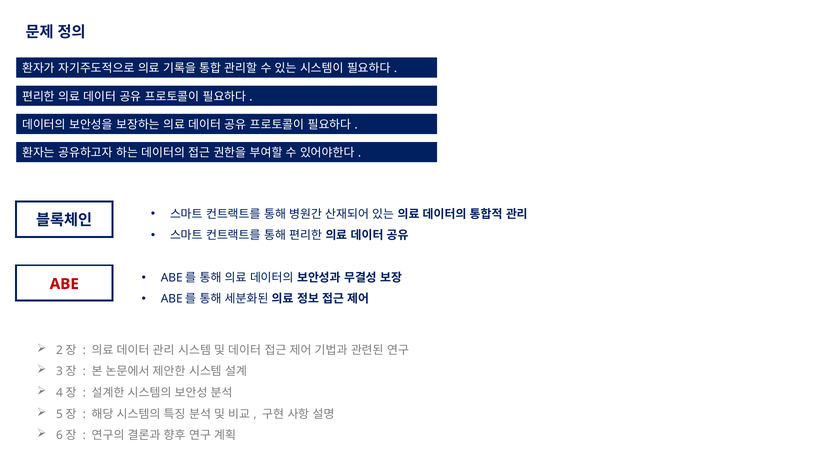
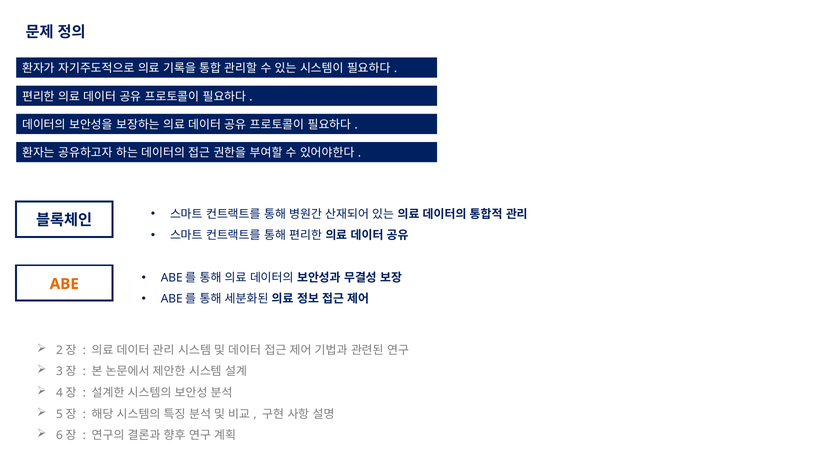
ABE colour: red -> orange (64, 284)
